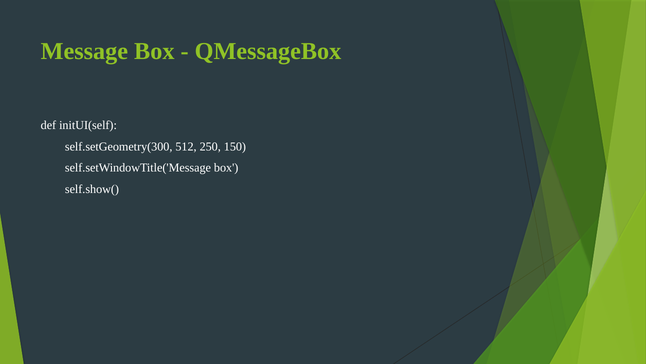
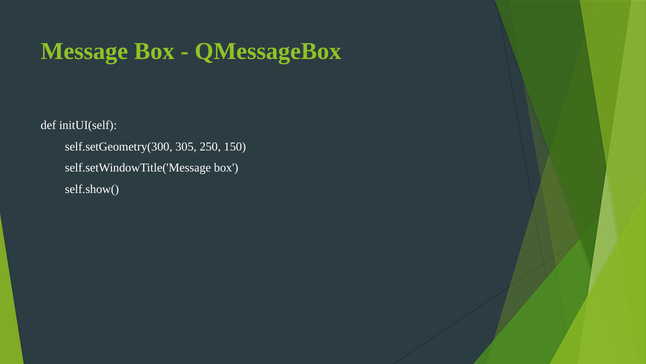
512: 512 -> 305 (186, 146)
